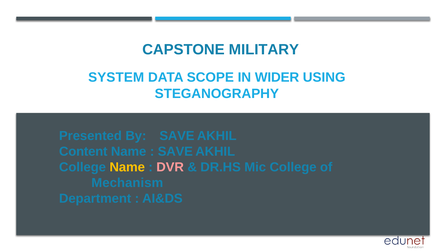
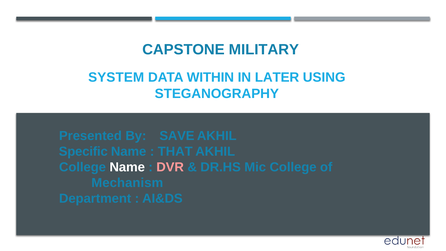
SCOPE: SCOPE -> WITHIN (210, 77)
WIDER: WIDER -> LATER (277, 77)
Content: Content -> Specific (83, 151)
SAVE: SAVE -> THAT (175, 151)
Name colour: yellow -> white (127, 167)
